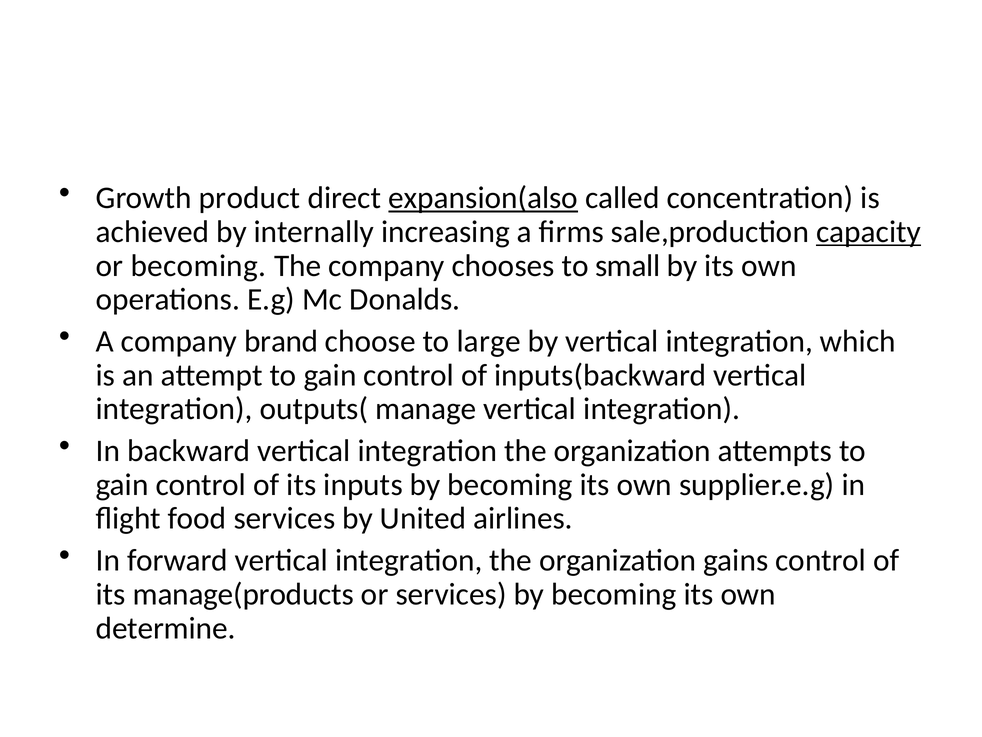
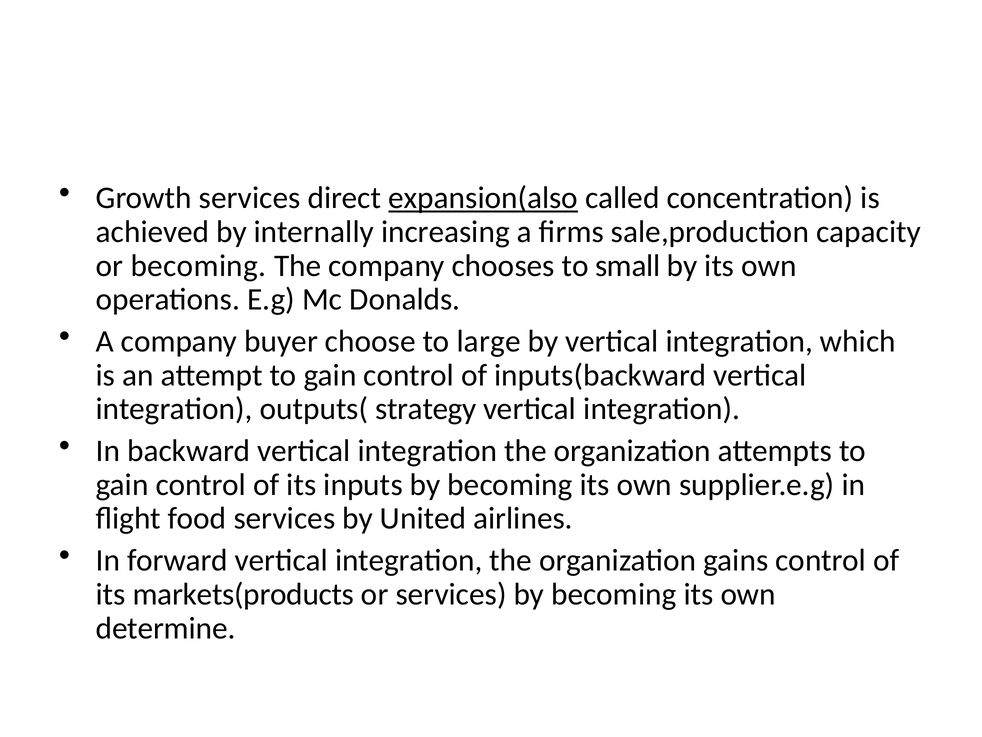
Growth product: product -> services (250, 198)
capacity underline: present -> none (868, 232)
brand: brand -> buyer (281, 341)
manage: manage -> strategy (426, 409)
manage(products: manage(products -> markets(products (243, 594)
